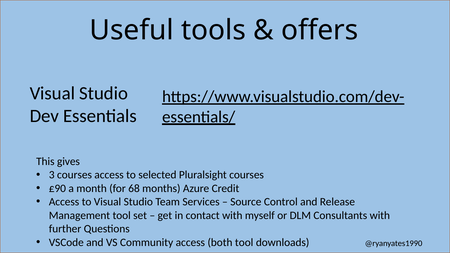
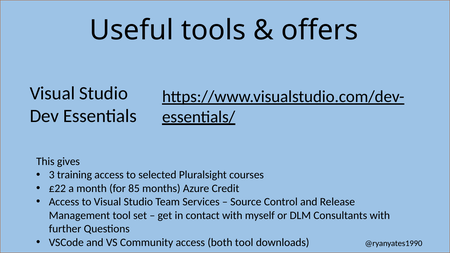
3 courses: courses -> training (75, 175)
£90: £90 -> £22 (57, 188)
68: 68 -> 85 (134, 188)
